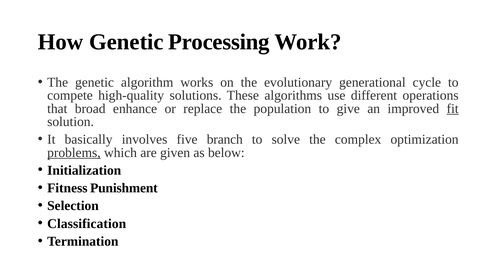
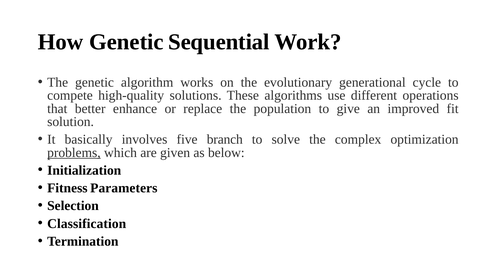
Processing: Processing -> Sequential (219, 42)
broad: broad -> better (90, 108)
fit underline: present -> none (453, 108)
Punishment: Punishment -> Parameters (124, 188)
